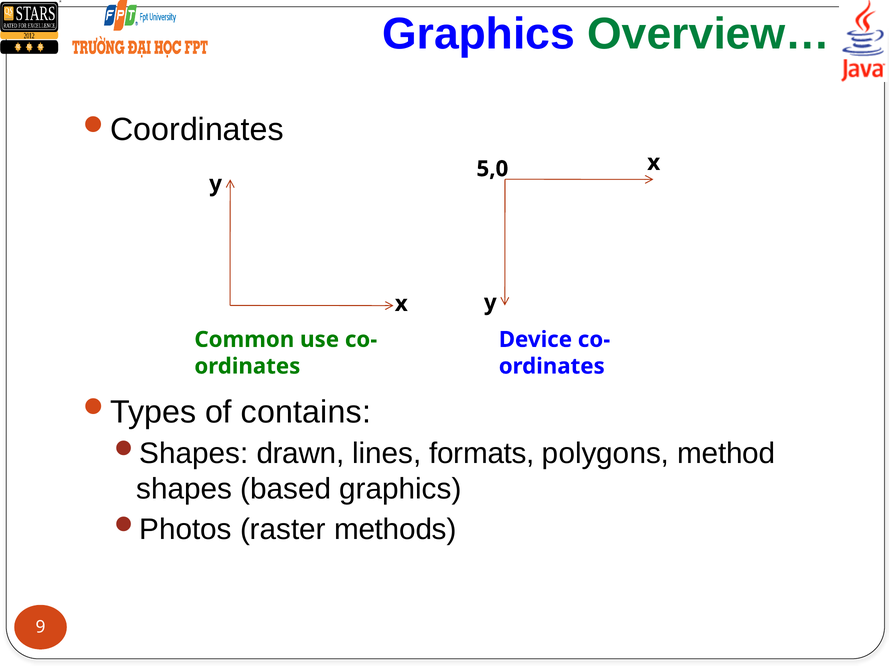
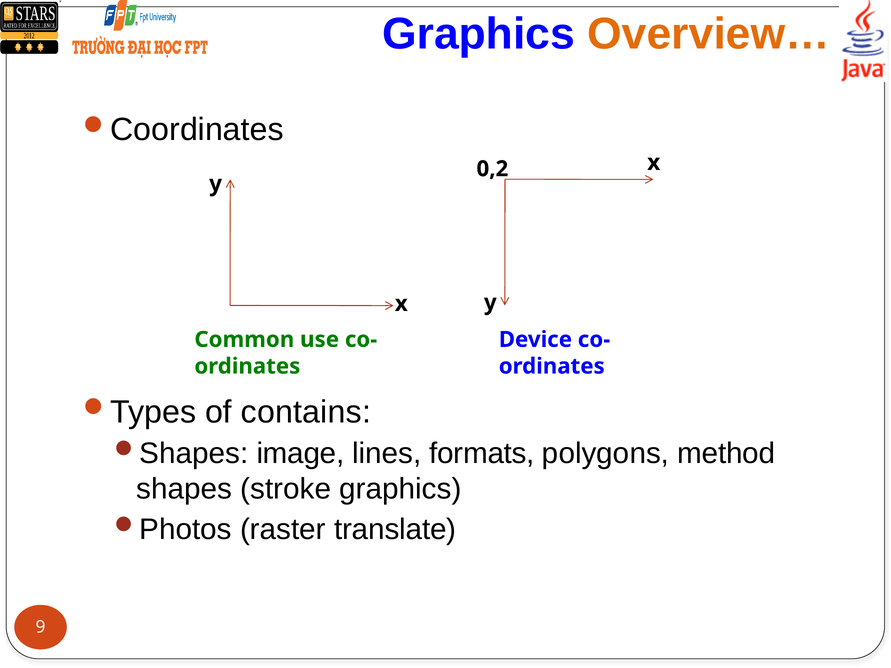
Overview… colour: green -> orange (709, 34)
5,0: 5,0 -> 0,2 (492, 169)
drawn: drawn -> image (300, 454)
based: based -> stroke (286, 489)
methods: methods -> translate (395, 529)
